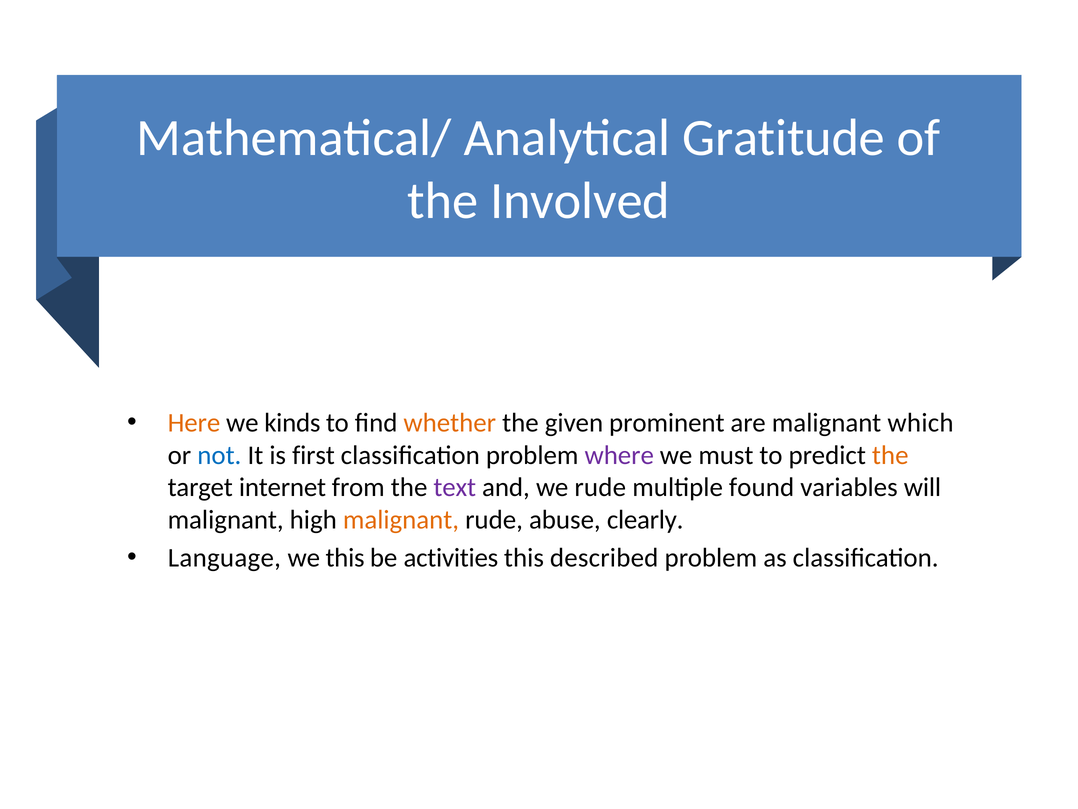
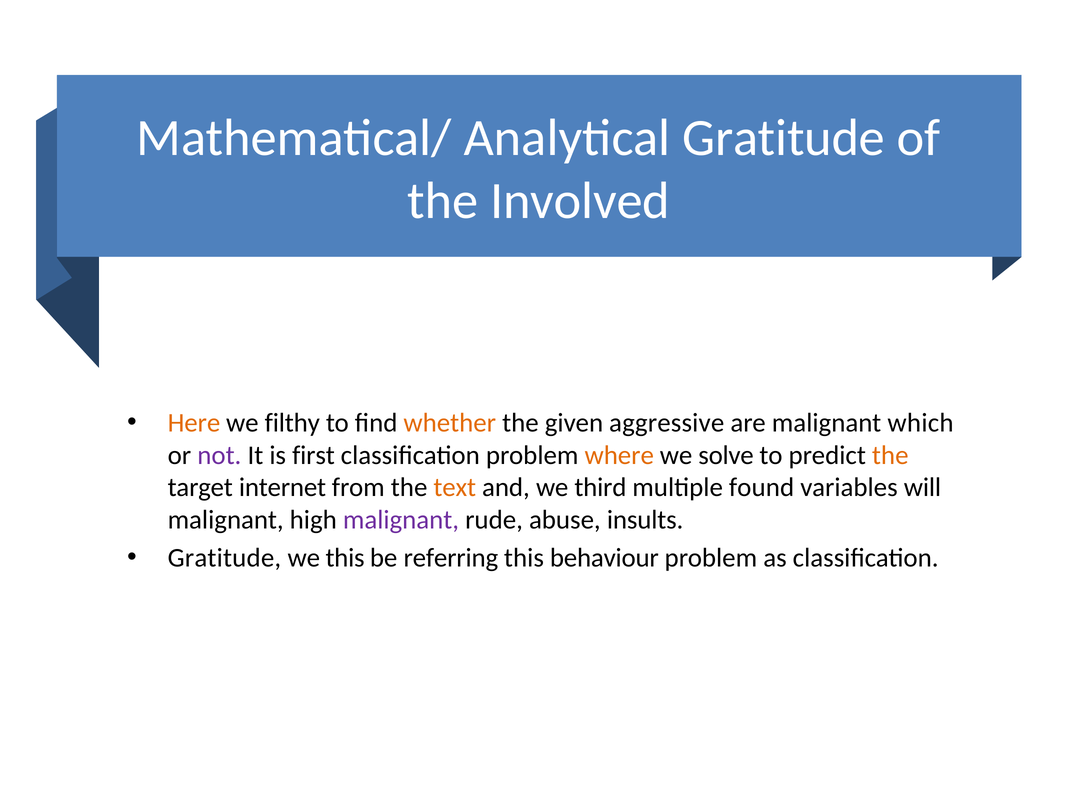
kinds: kinds -> filthy (292, 423)
prominent: prominent -> aggressive (667, 423)
not colour: blue -> purple (219, 455)
where colour: purple -> orange (619, 455)
must: must -> solve (726, 455)
text colour: purple -> orange (455, 487)
we rude: rude -> third (600, 487)
malignant colour: orange -> purple (401, 520)
clearly: clearly -> insults (645, 520)
Language: Language -> Gratitude (224, 557)
activities: activities -> referring (451, 557)
described: described -> behaviour (604, 557)
